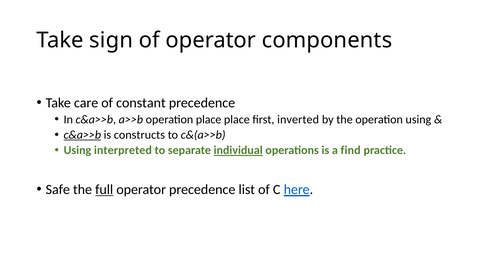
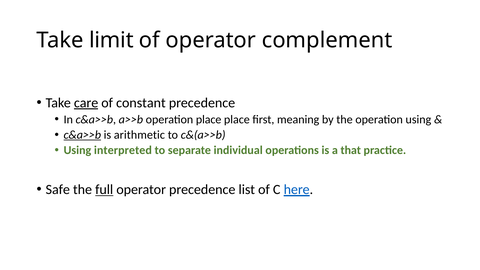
sign: sign -> limit (111, 40)
components: components -> complement (327, 40)
care underline: none -> present (86, 103)
inverted: inverted -> meaning (298, 119)
constructs: constructs -> arithmetic (139, 135)
individual underline: present -> none (238, 150)
find: find -> that (351, 150)
